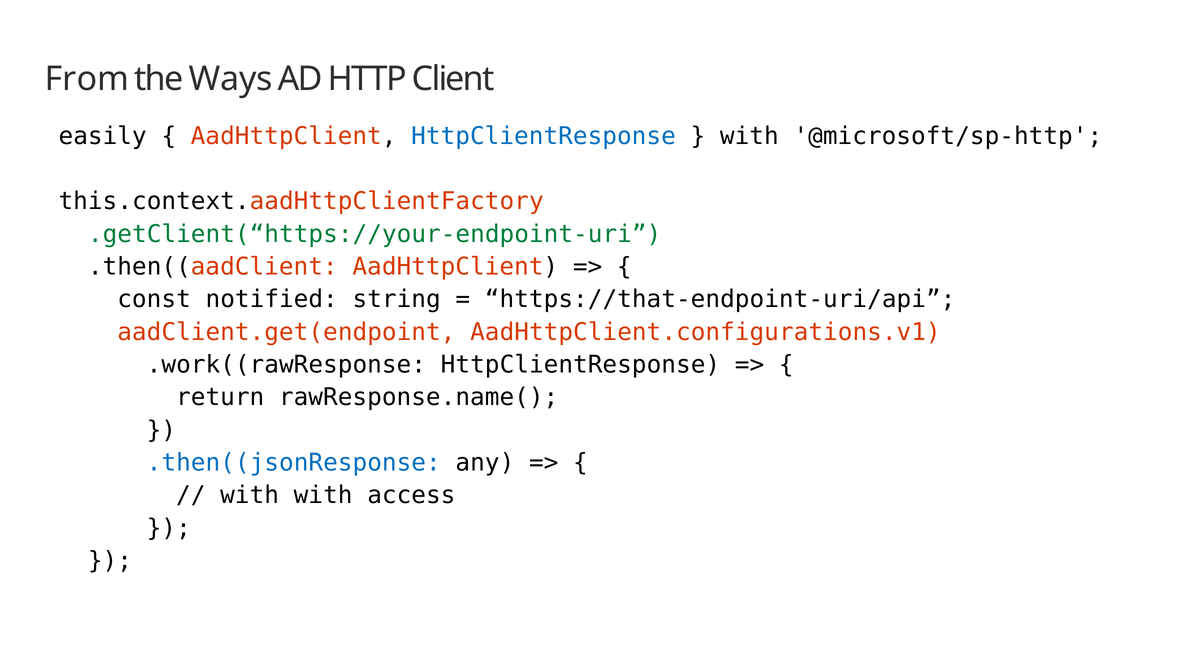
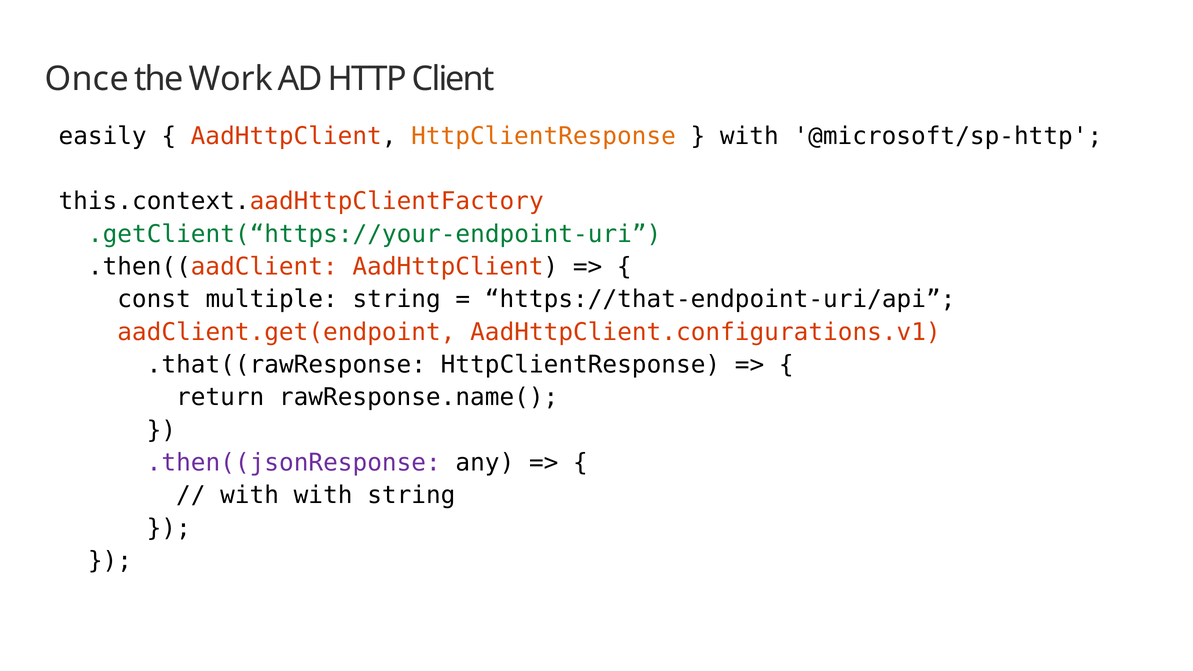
From: From -> Once (87, 79)
Ways: Ways -> Work (231, 79)
HttpClientResponse colour: blue -> orange (544, 136)
notified: notified -> multiple (272, 299)
.work((rawResponse: .work((rawResponse -> .that((rawResponse (286, 365)
.then((jsonResponse colour: blue -> purple (294, 463)
with access: access -> string (411, 495)
